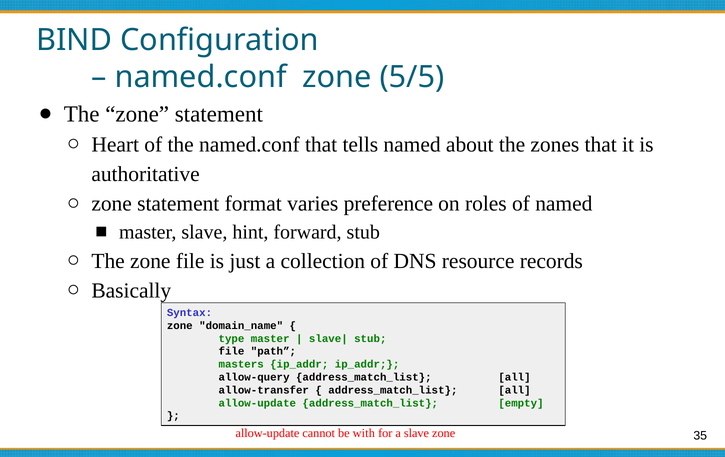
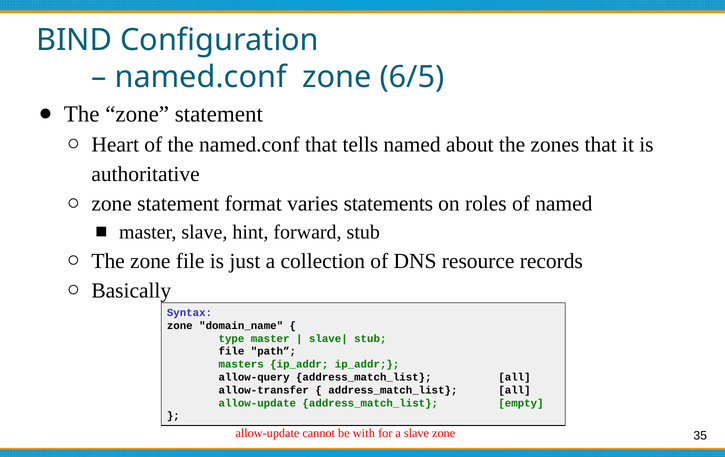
5/5: 5/5 -> 6/5 (412, 77)
preference: preference -> statements (388, 204)
